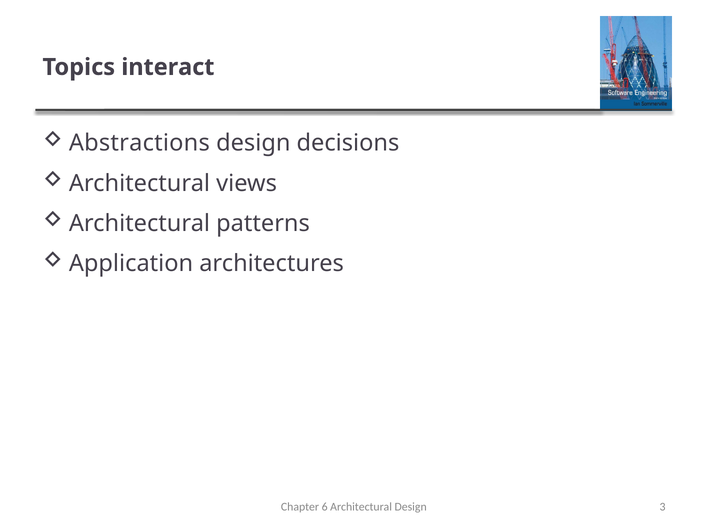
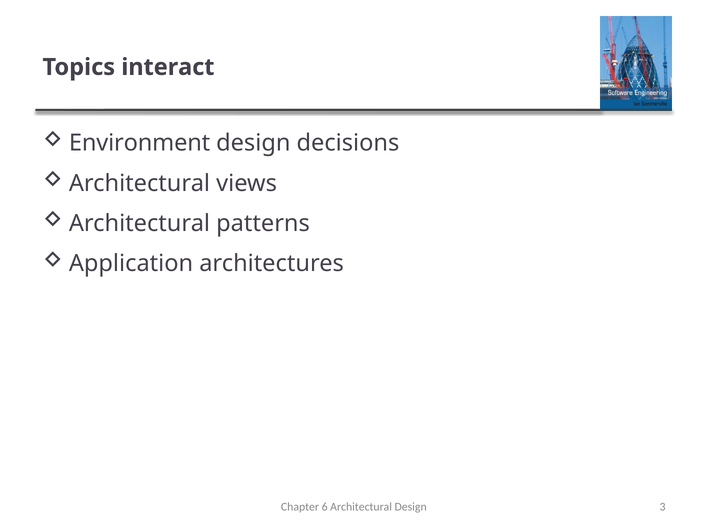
Abstractions: Abstractions -> Environment (140, 143)
